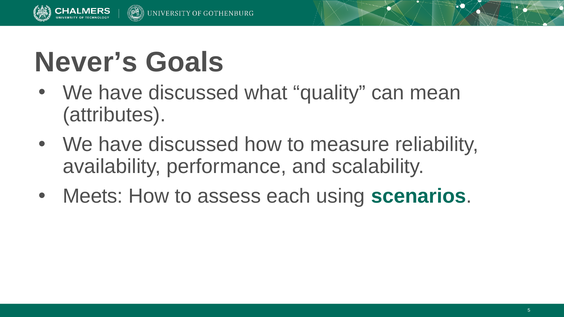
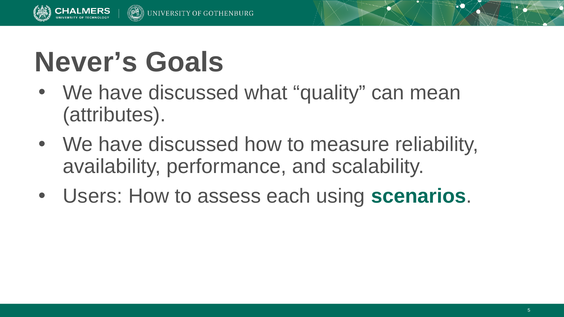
Meets: Meets -> Users (93, 196)
